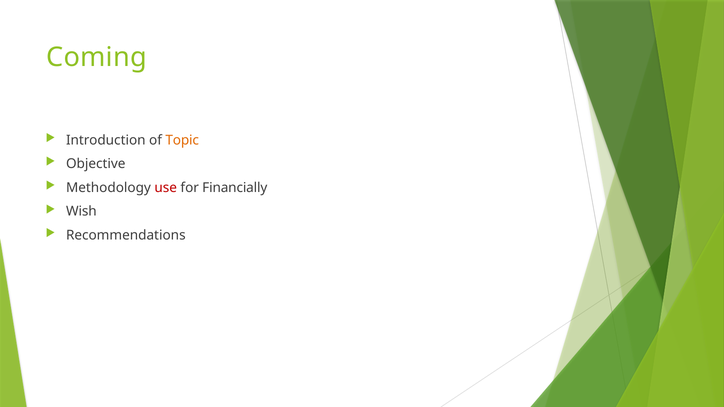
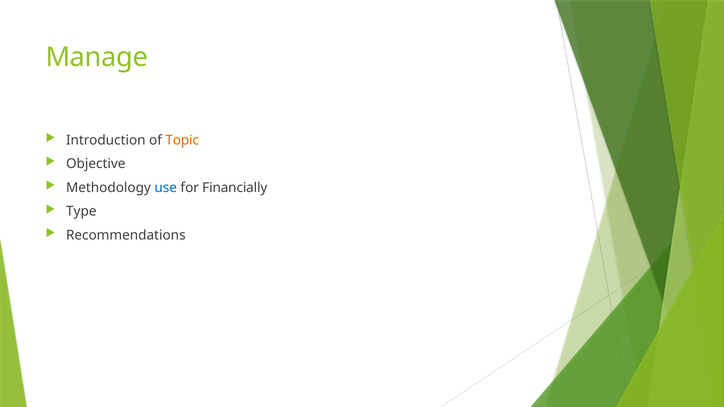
Coming: Coming -> Manage (97, 57)
use colour: red -> blue (166, 188)
Wish: Wish -> Type (81, 212)
